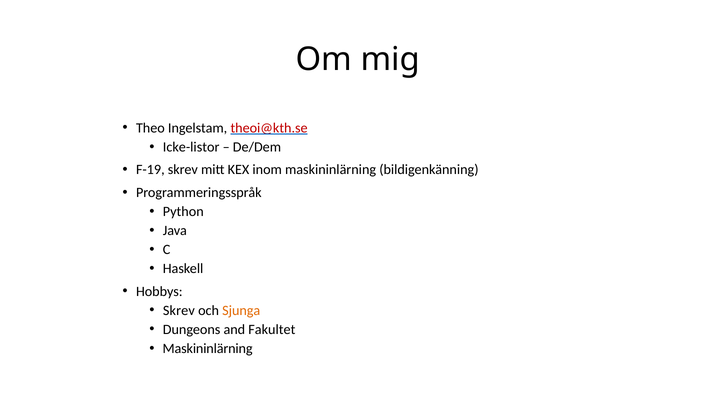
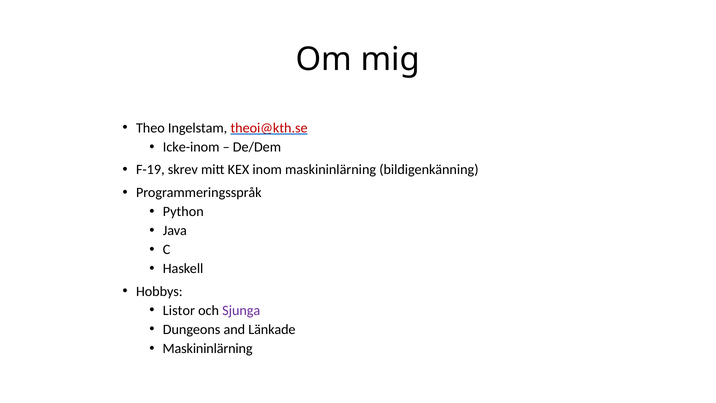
Icke-listor: Icke-listor -> Icke-inom (191, 147)
Skrev: Skrev -> Listor (179, 310)
Sjunga colour: orange -> purple (241, 310)
Fakultet: Fakultet -> Länkade (272, 329)
